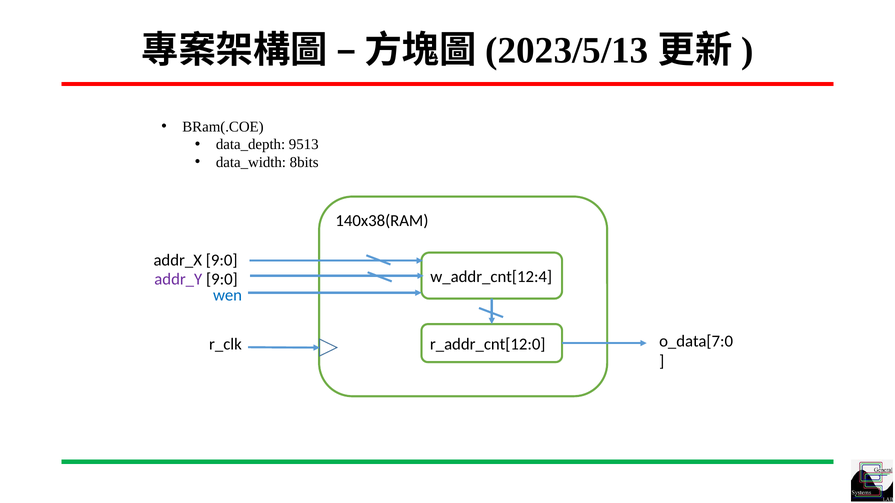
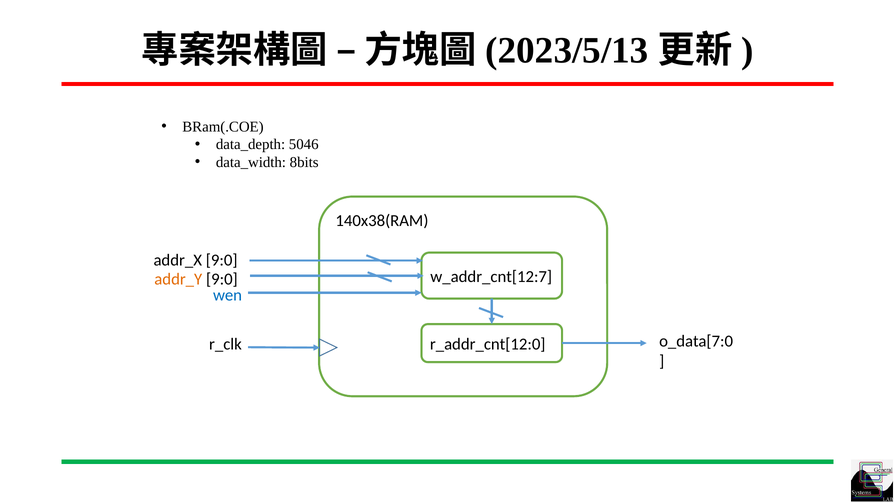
9513: 9513 -> 5046 (304, 145)
w_addr_cnt[12:4: w_addr_cnt[12:4 -> w_addr_cnt[12:7 (491, 277)
addr_Y colour: purple -> orange (178, 279)
